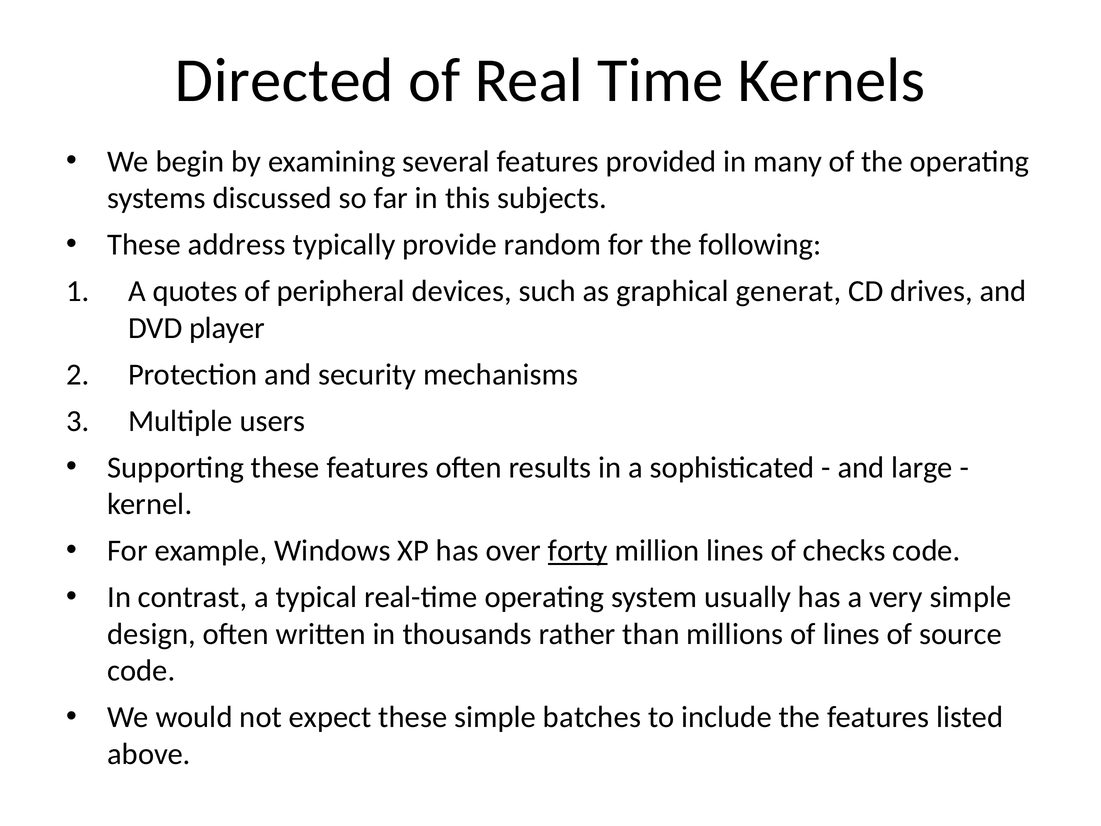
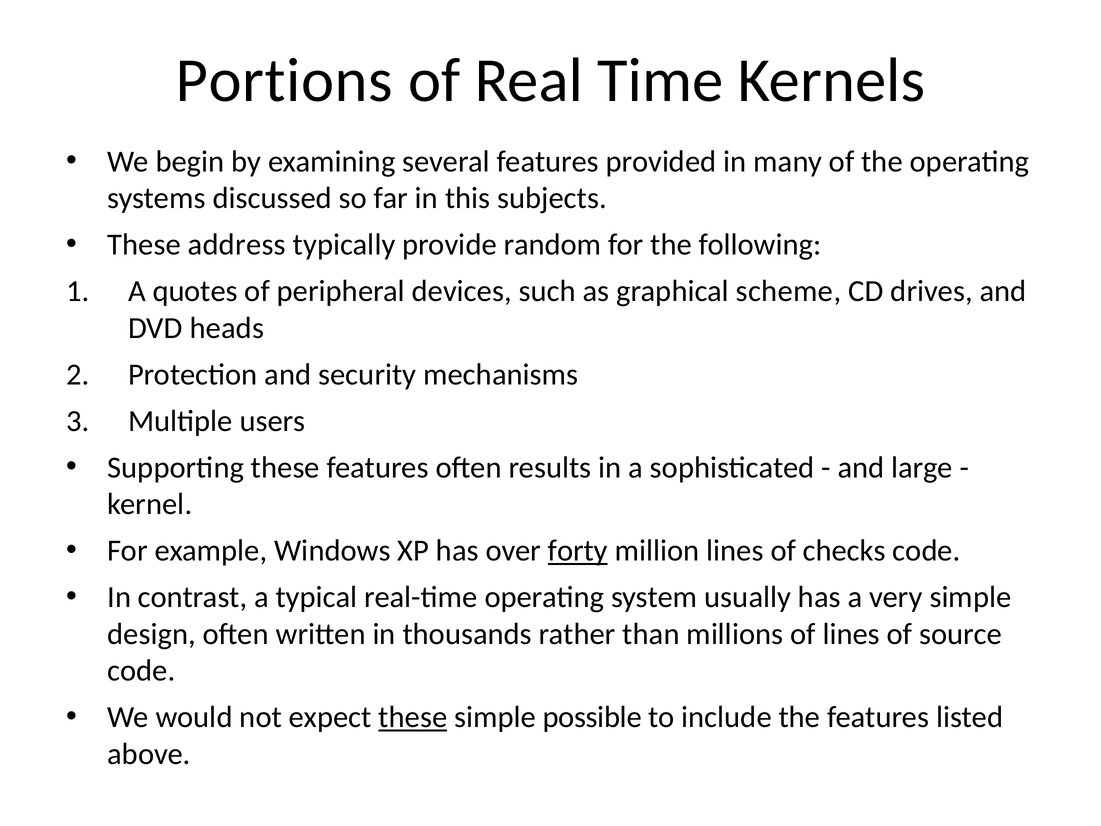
Directed: Directed -> Portions (284, 81)
generat: generat -> scheme (789, 291)
player: player -> heads (227, 328)
these underline: none -> present (413, 717)
batches: batches -> possible (592, 717)
